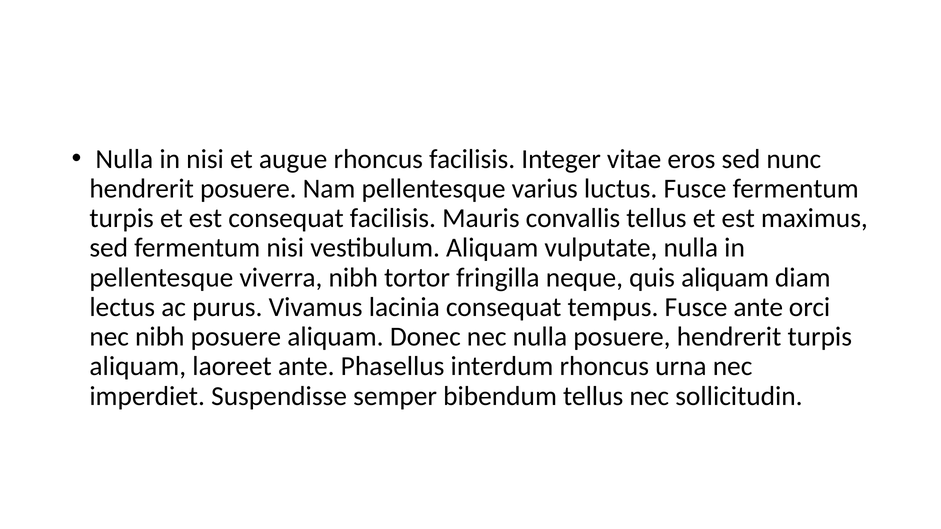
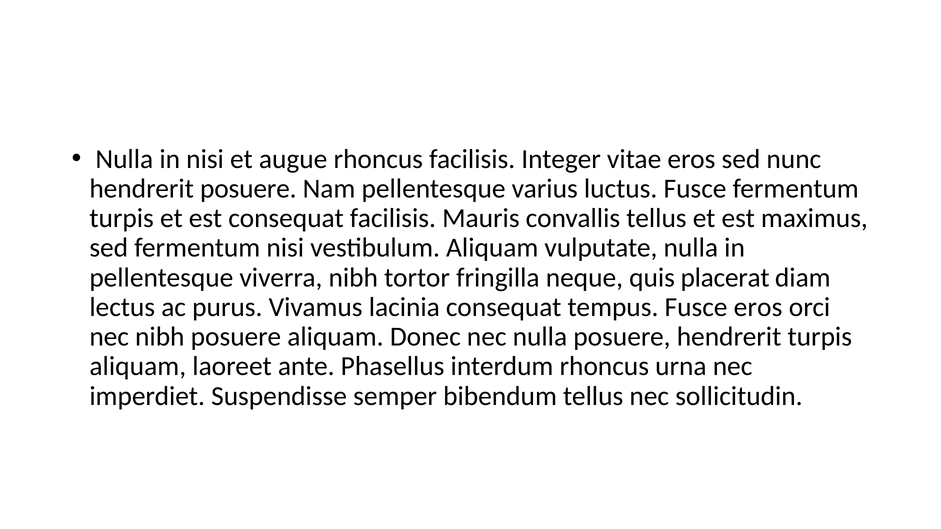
quis aliquam: aliquam -> placerat (725, 278)
Fusce ante: ante -> eros (758, 307)
